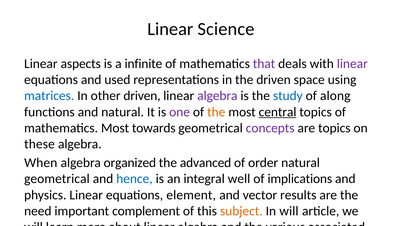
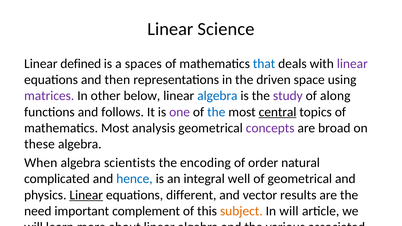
aspects: aspects -> defined (81, 64)
infinite: infinite -> spaces (143, 64)
that colour: purple -> blue (264, 64)
used: used -> then (117, 80)
matrices colour: blue -> purple (49, 96)
other driven: driven -> below (142, 96)
algebra colour: purple -> blue (217, 96)
study colour: blue -> purple (288, 96)
and natural: natural -> follows (123, 112)
the colour: orange -> blue (216, 112)
towards: towards -> analysis (154, 128)
are topics: topics -> broad (334, 128)
organized: organized -> scientists (130, 163)
advanced: advanced -> encoding (205, 163)
geometrical: geometrical -> complicated (57, 179)
of implications: implications -> geometrical (300, 179)
Linear underline: none -> present (86, 195)
element: element -> different (191, 195)
